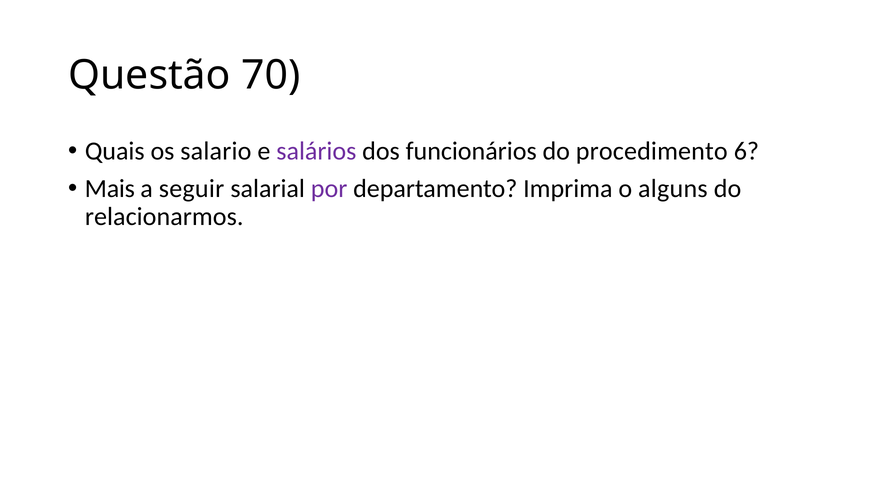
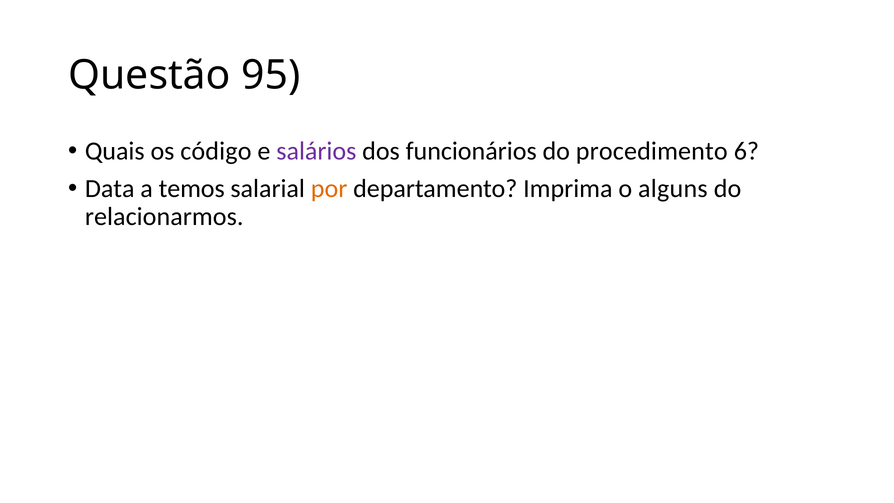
70: 70 -> 95 (271, 75)
salario: salario -> código (216, 151)
Mais: Mais -> Data (110, 189)
seguir: seguir -> temos (192, 189)
por colour: purple -> orange (329, 189)
